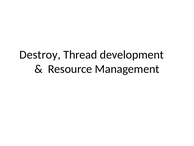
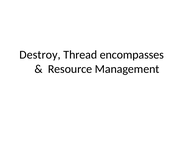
development: development -> encompasses (132, 55)
